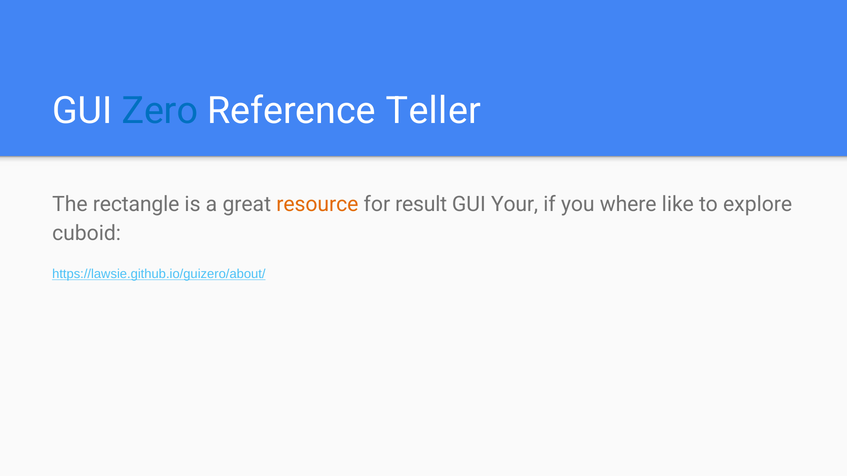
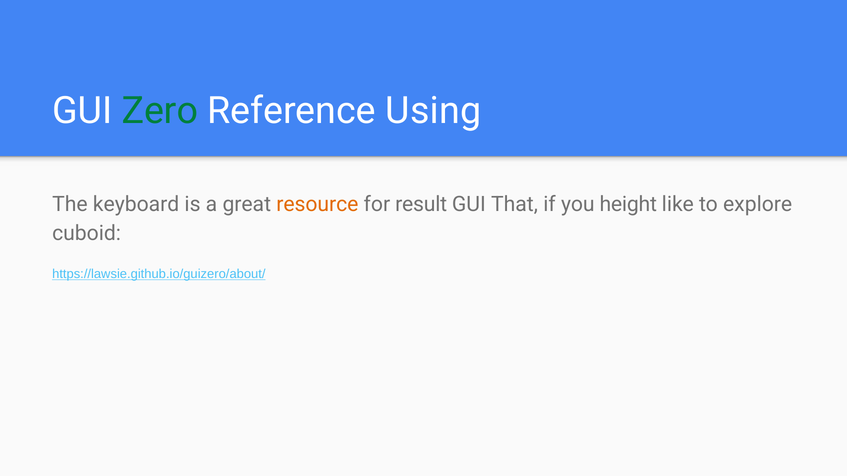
Zero colour: blue -> green (160, 111)
Teller: Teller -> Using (433, 111)
rectangle: rectangle -> keyboard (136, 204)
Your: Your -> That (515, 204)
where: where -> height (628, 204)
